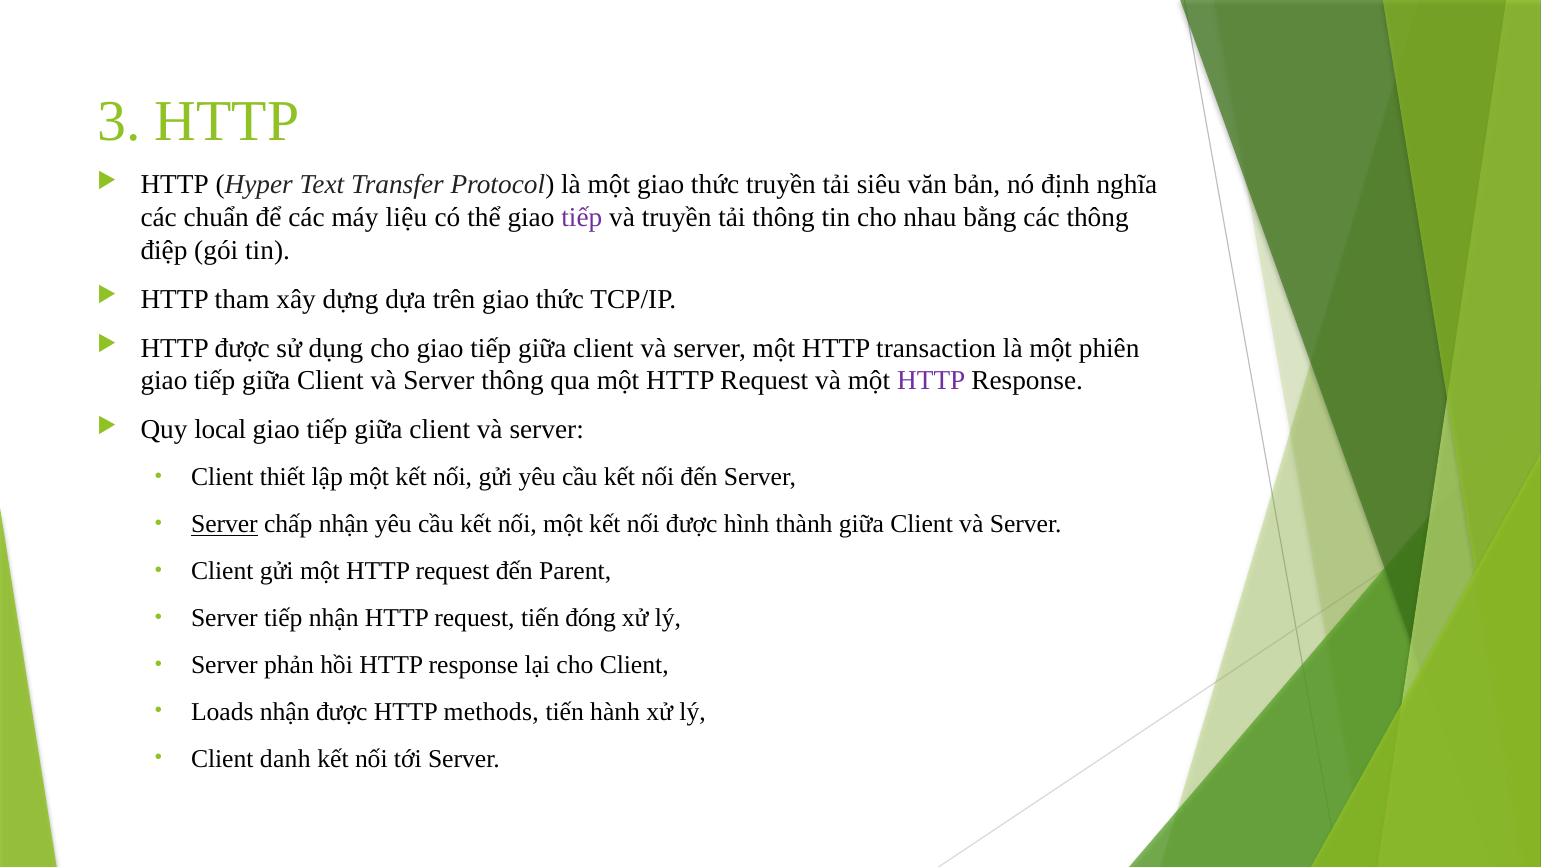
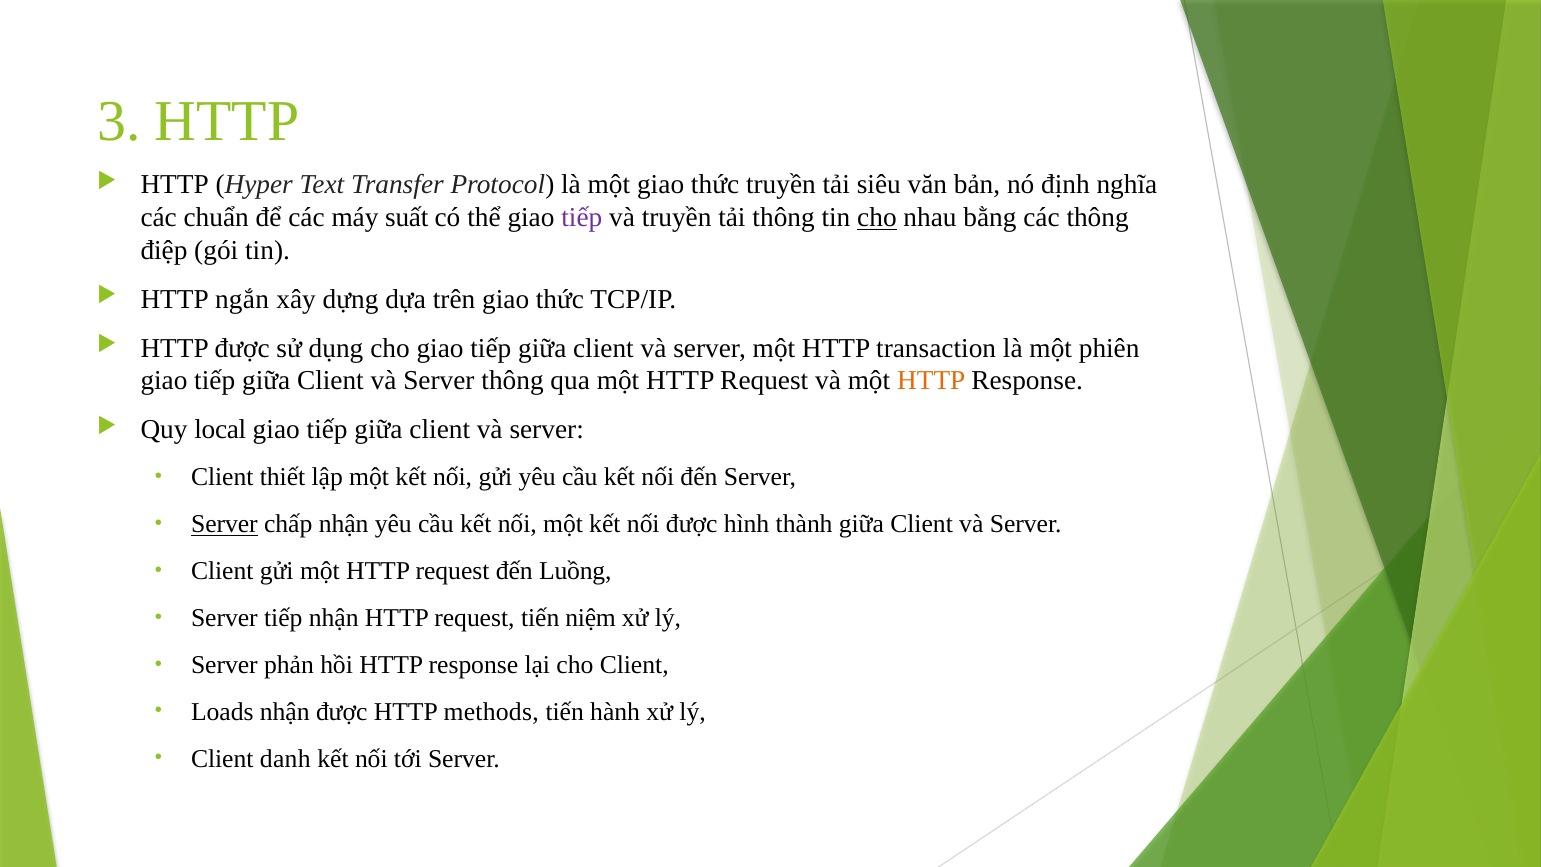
liệu: liệu -> suất (407, 218)
cho underline: none -> present (877, 218)
tham: tham -> ngắn (242, 299)
HTTP colour: purple -> orange (931, 381)
Parent: Parent -> Luồng (575, 571)
đóng: đóng -> niệm (591, 618)
